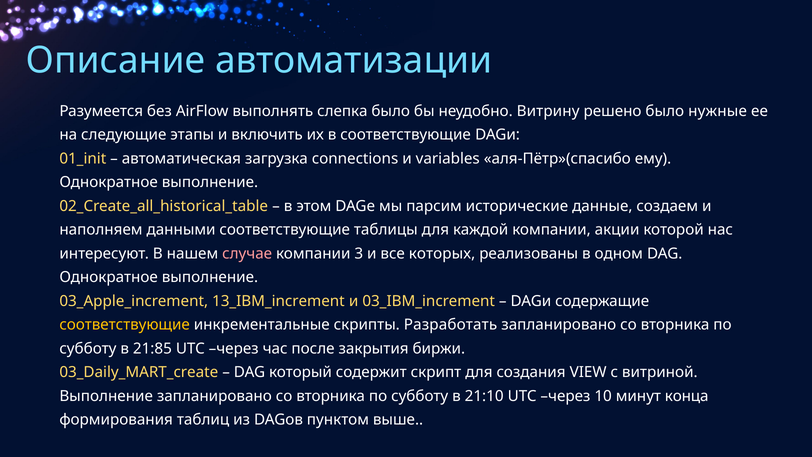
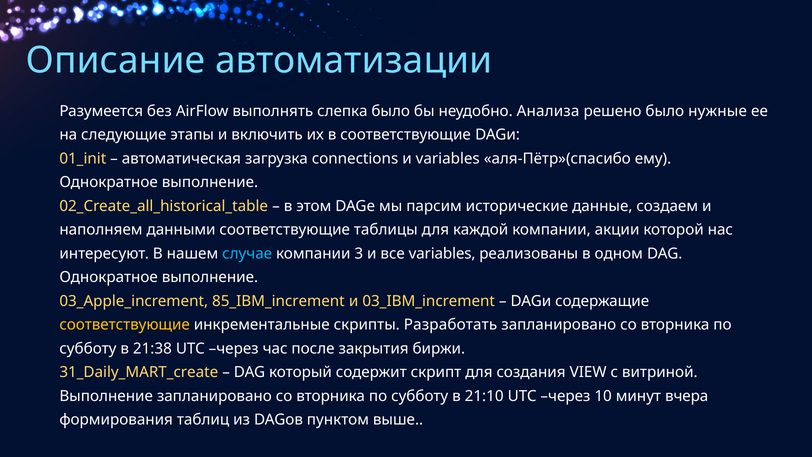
Витрину: Витрину -> Анализа (548, 111)
случае colour: pink -> light blue (247, 254)
все которых: которых -> variables (442, 254)
13_IBM_increment: 13_IBM_increment -> 85_IBM_increment (278, 301)
21:85: 21:85 -> 21:38 (152, 349)
03_Daily_MART_create: 03_Daily_MART_create -> 31_Daily_MART_create (139, 372)
конца: конца -> вчера (687, 396)
